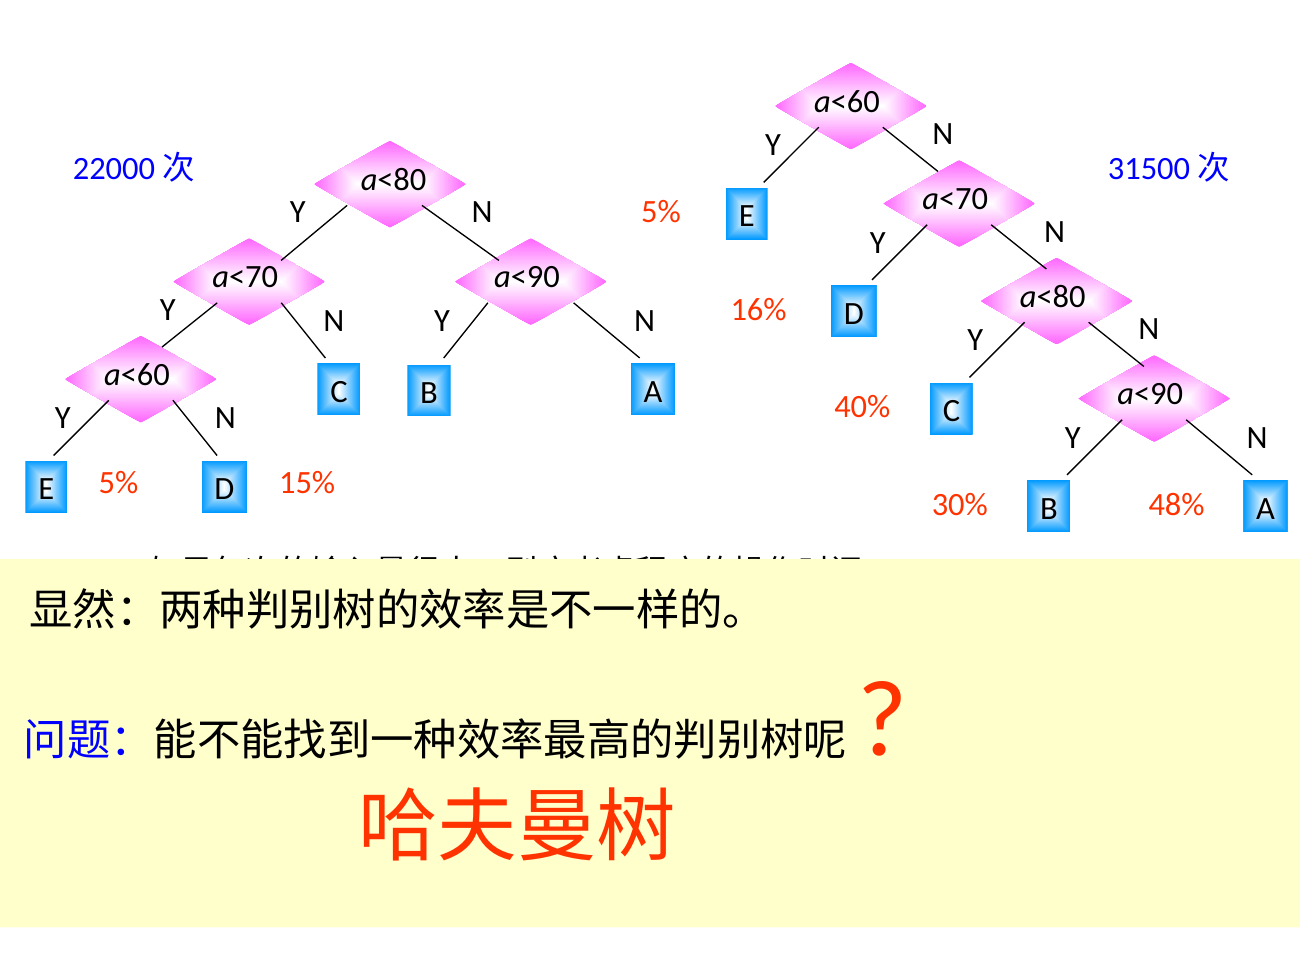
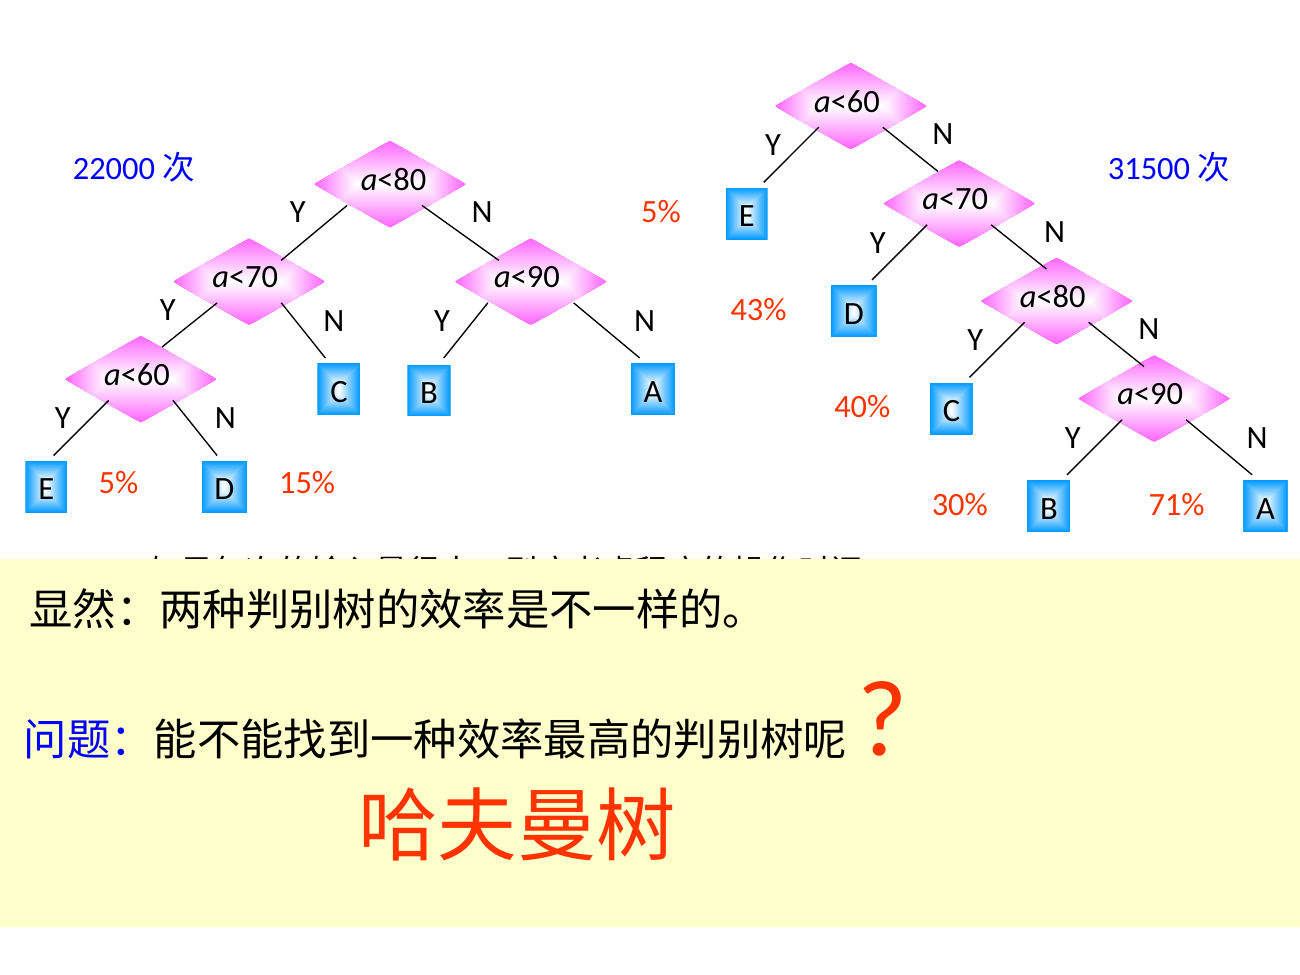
16%: 16% -> 43% (759, 310)
48%: 48% -> 71% (1177, 505)
